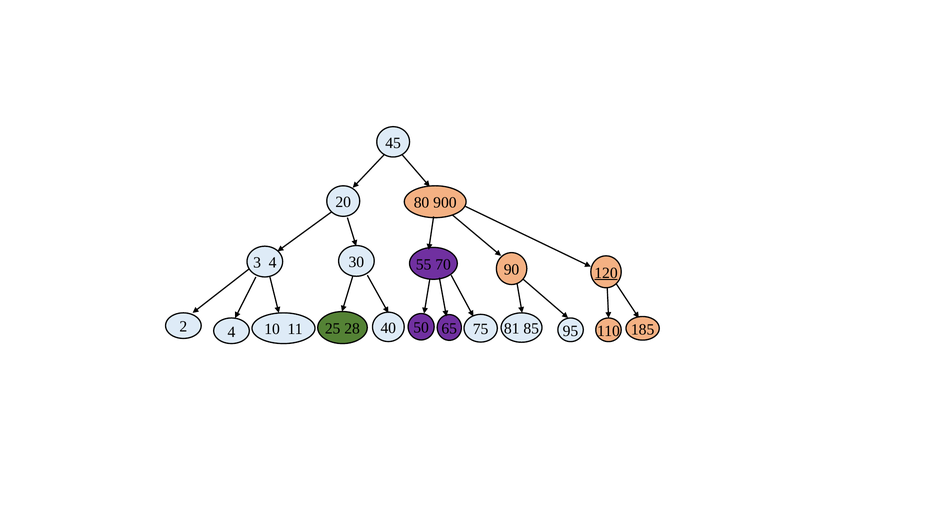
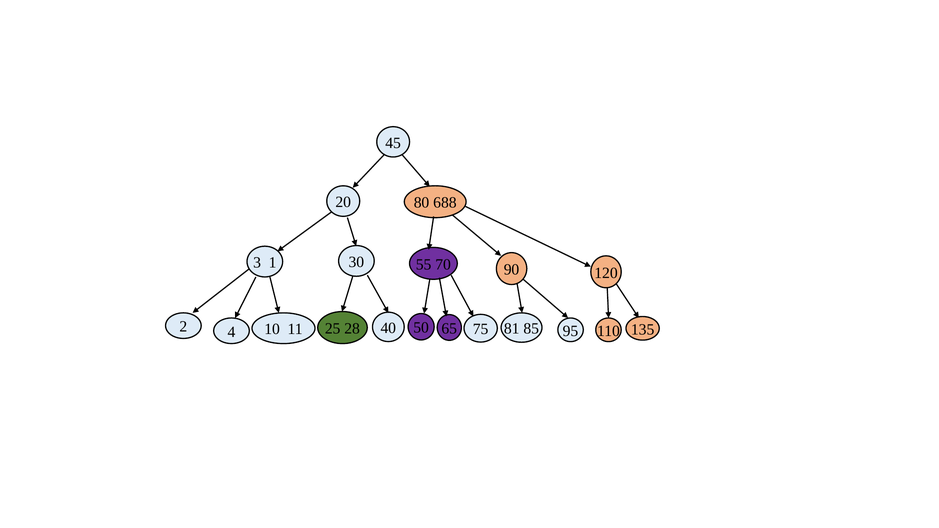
900: 900 -> 688 (445, 203)
3 4: 4 -> 1 (273, 263)
120 underline: present -> none (606, 273)
185: 185 -> 135 (643, 329)
